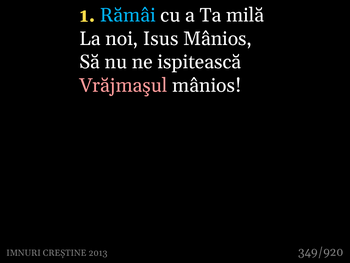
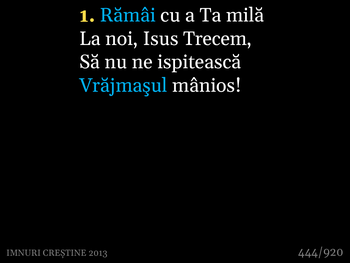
Isus Mânios: Mânios -> Trecem (218, 39)
Vrăjmaşul colour: pink -> light blue (123, 85)
349/920: 349/920 -> 444/920 (321, 252)
